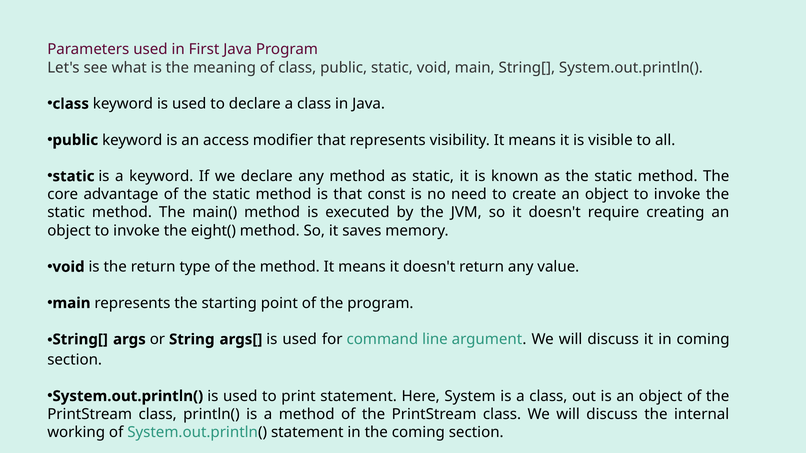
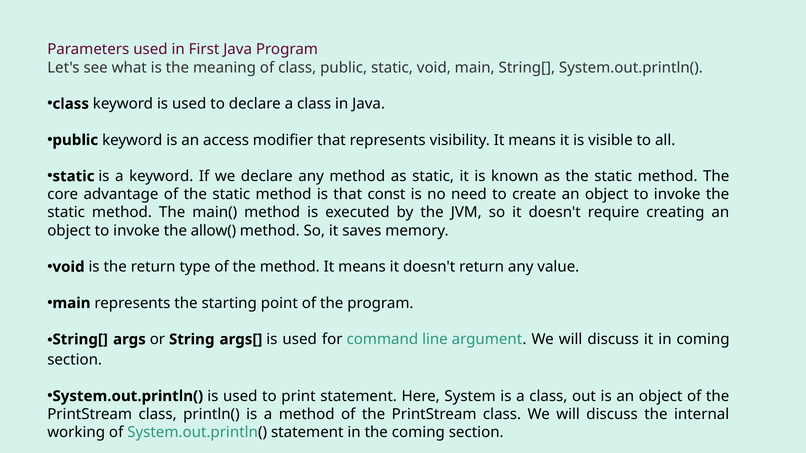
eight(: eight( -> allow( (213, 231)
